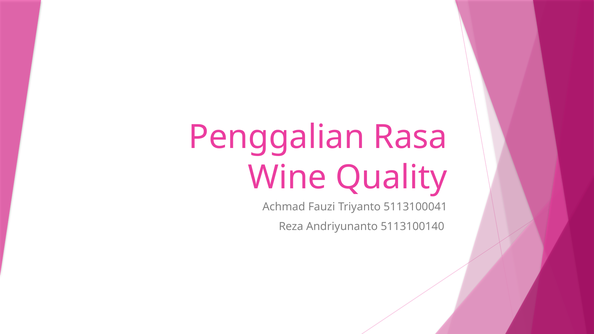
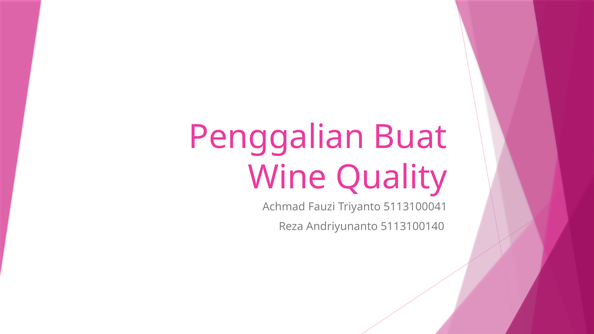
Rasa: Rasa -> Buat (410, 137)
